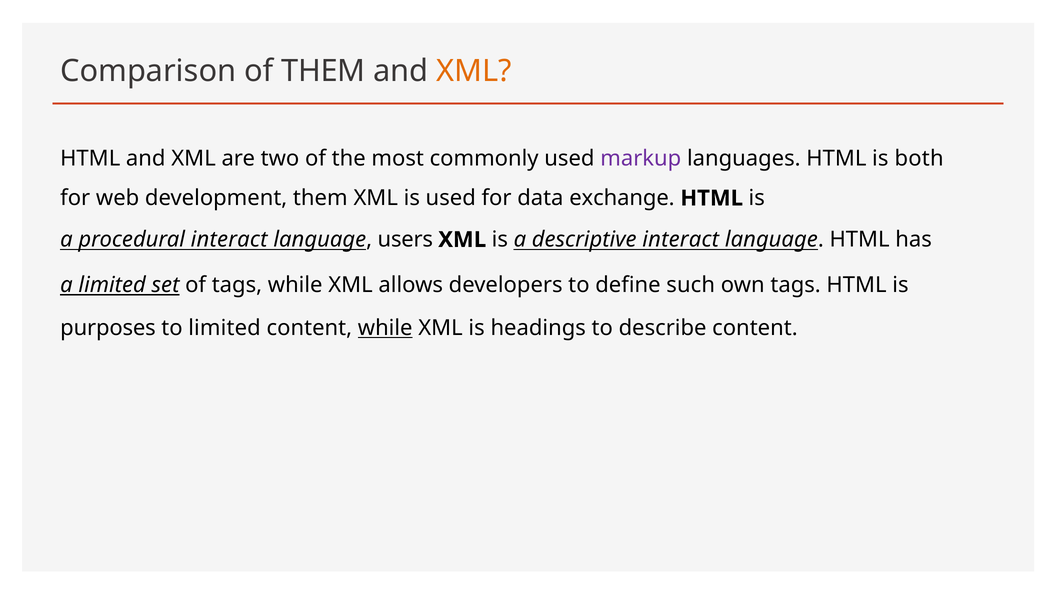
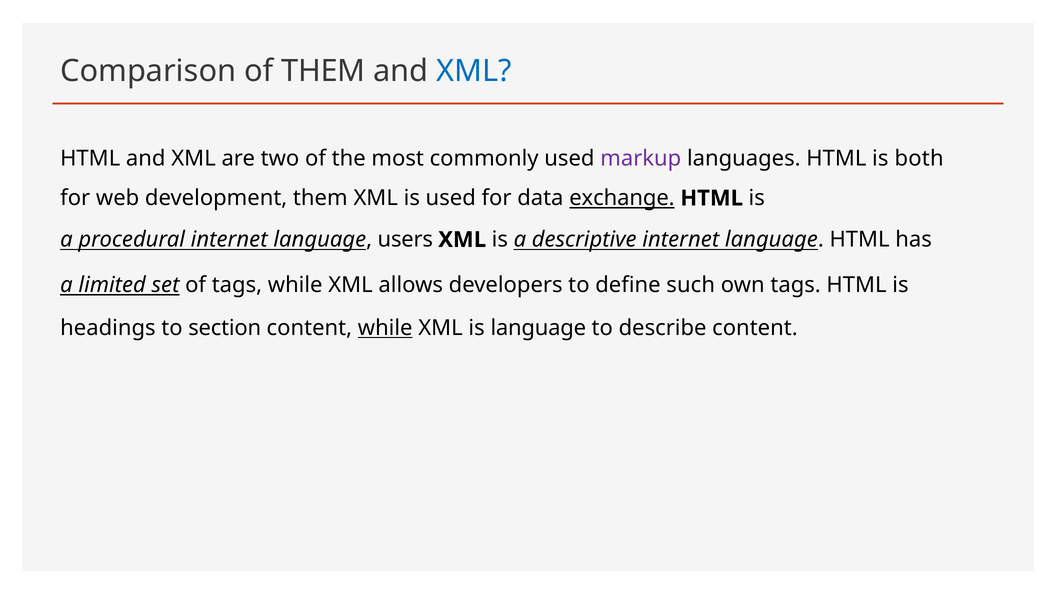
XML colour: orange -> blue (474, 71)
exchange underline: none -> present (622, 198)
procedural interact: interact -> internet (229, 240)
descriptive interact: interact -> internet (681, 240)
purposes: purposes -> headings (108, 328)
to limited: limited -> section (225, 328)
is headings: headings -> language (538, 328)
